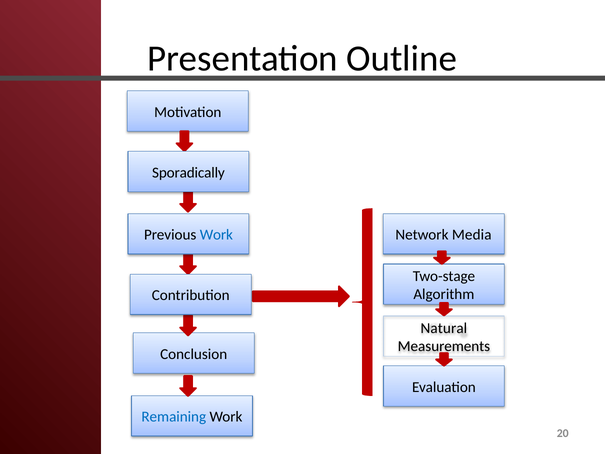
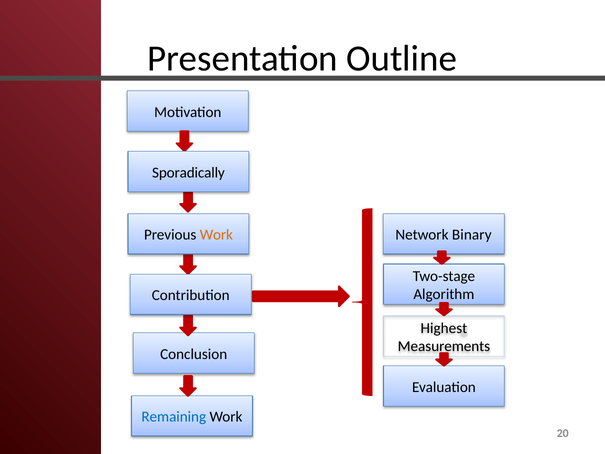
Work colour: blue -> orange (216, 235)
Media: Media -> Binary (472, 235)
Natural: Natural -> Highest (444, 328)
